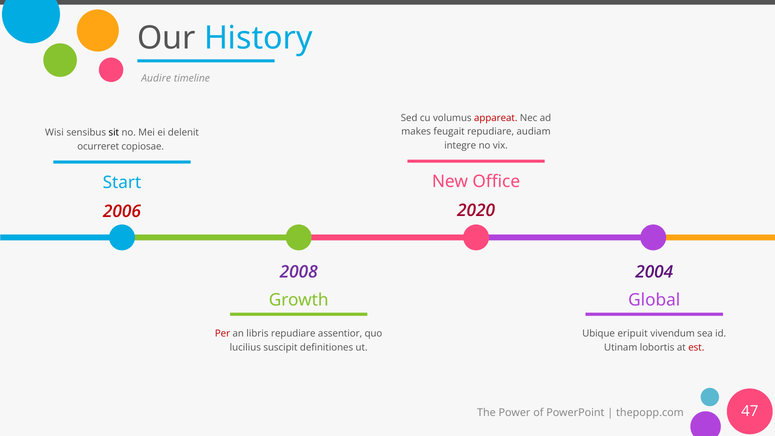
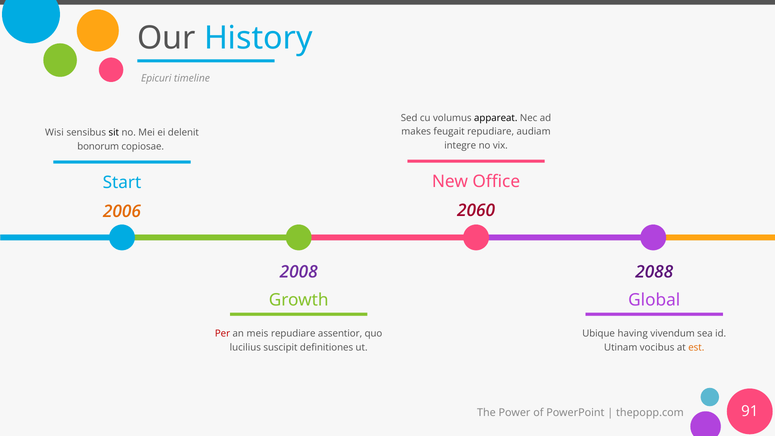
Audire: Audire -> Epicuri (156, 78)
appareat colour: red -> black (496, 118)
ocurreret: ocurreret -> bonorum (98, 147)
2020: 2020 -> 2060 (476, 210)
2006 colour: red -> orange (122, 211)
2004: 2004 -> 2088 (654, 272)
libris: libris -> meis (257, 334)
eripuit: eripuit -> having (633, 334)
lobortis: lobortis -> vocibus (657, 348)
est colour: red -> orange (696, 348)
47: 47 -> 91 (750, 411)
